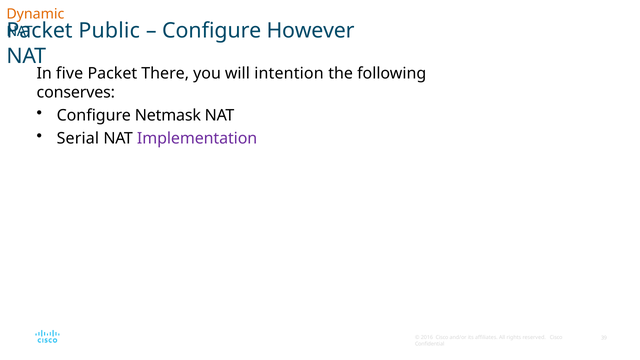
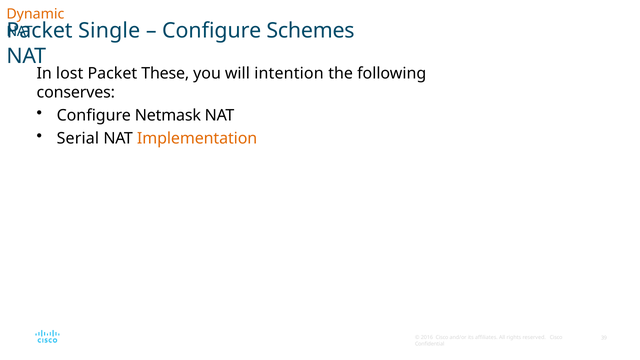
Public: Public -> Single (109, 31)
However: However -> Schemes (310, 31)
five: five -> lost (70, 73)
There: There -> These (165, 73)
Implementation colour: purple -> orange (197, 139)
